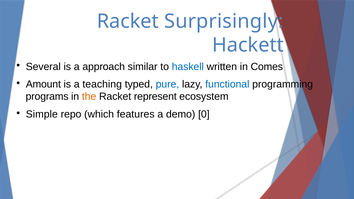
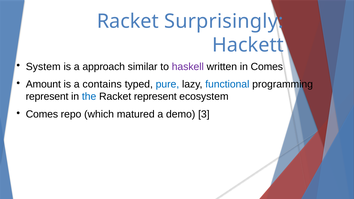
Several: Several -> System (43, 67)
haskell colour: blue -> purple (188, 67)
teaching: teaching -> contains (102, 84)
programs: programs -> represent (47, 97)
the colour: orange -> blue (89, 97)
Simple: Simple -> Comes (42, 114)
features: features -> matured (136, 114)
0: 0 -> 3 (204, 114)
